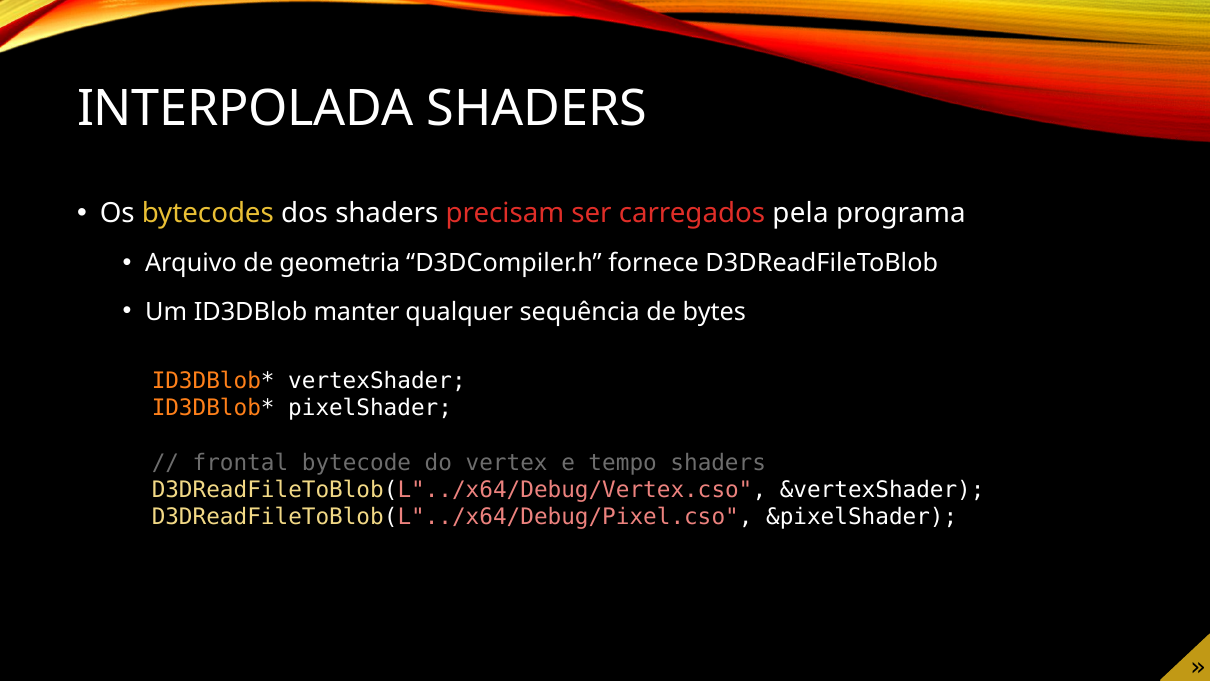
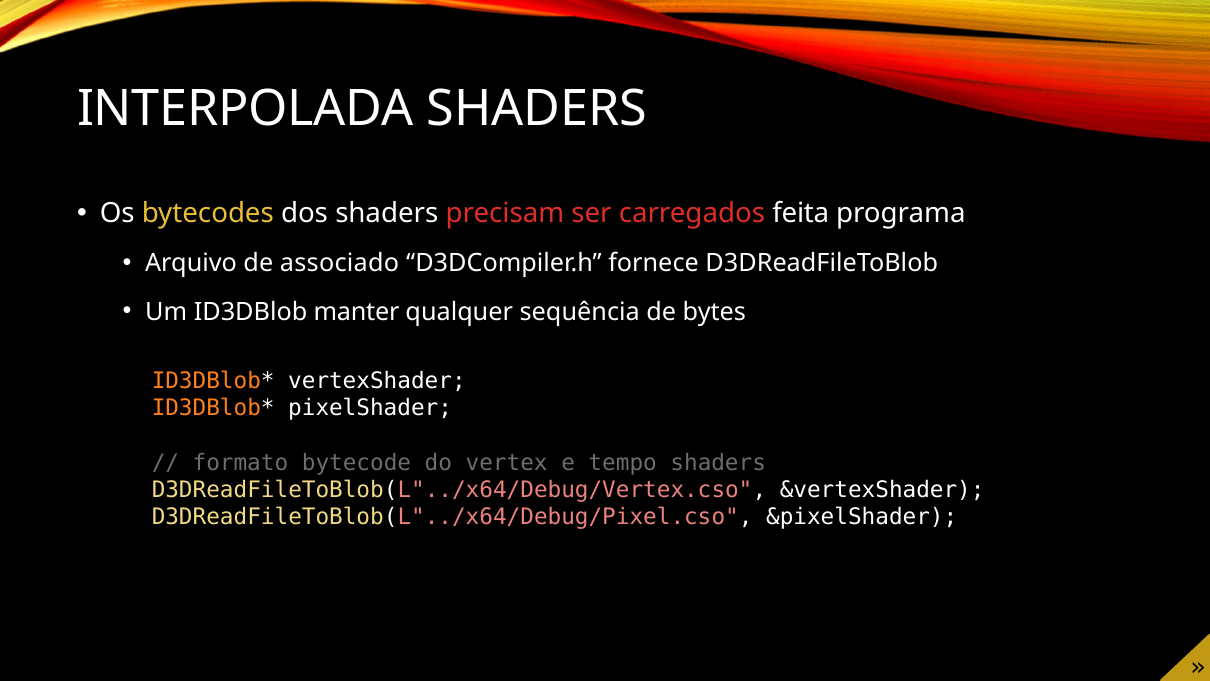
pela: pela -> feita (801, 214)
geometria: geometria -> associado (340, 263)
frontal: frontal -> formato (240, 463)
